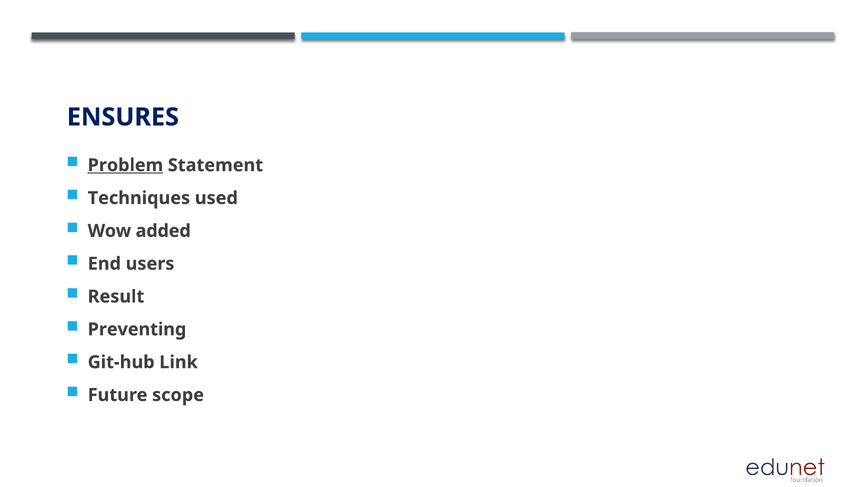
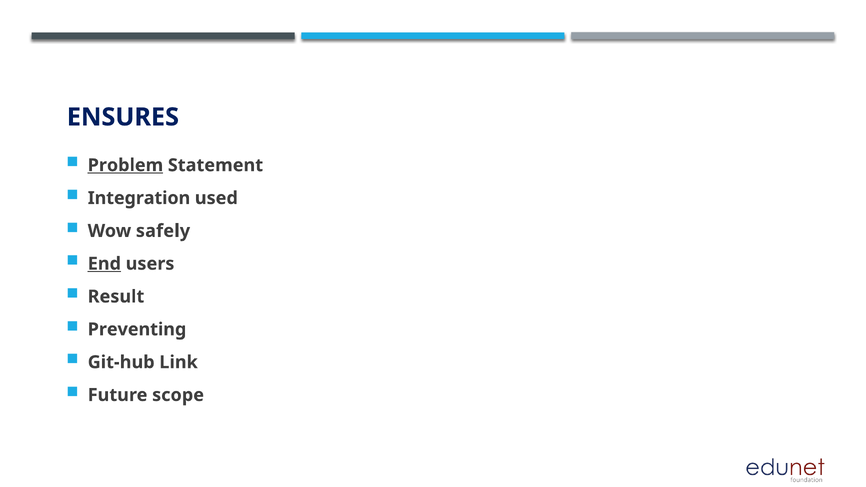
Techniques: Techniques -> Integration (139, 198)
added: added -> safely (163, 231)
End underline: none -> present (104, 264)
